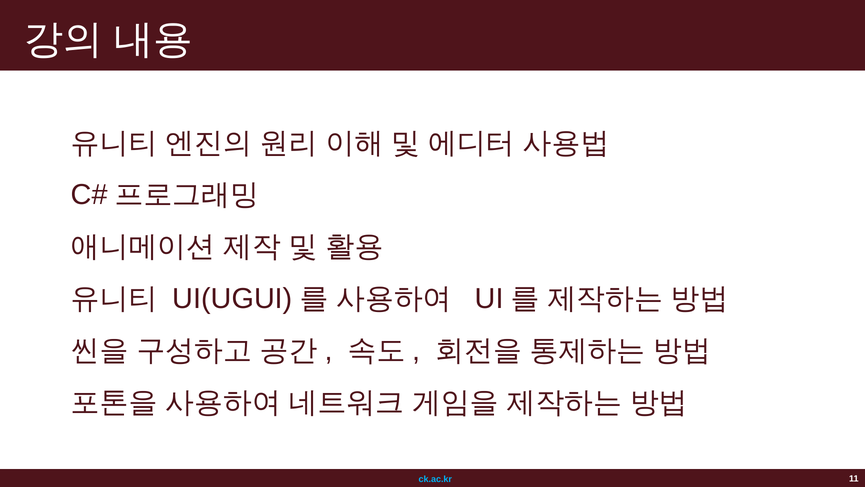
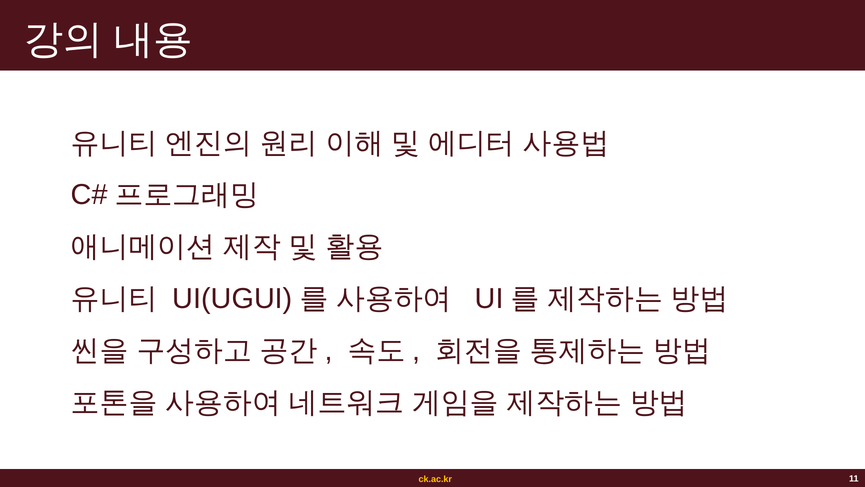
ck.ac.kr colour: light blue -> yellow (435, 479)
